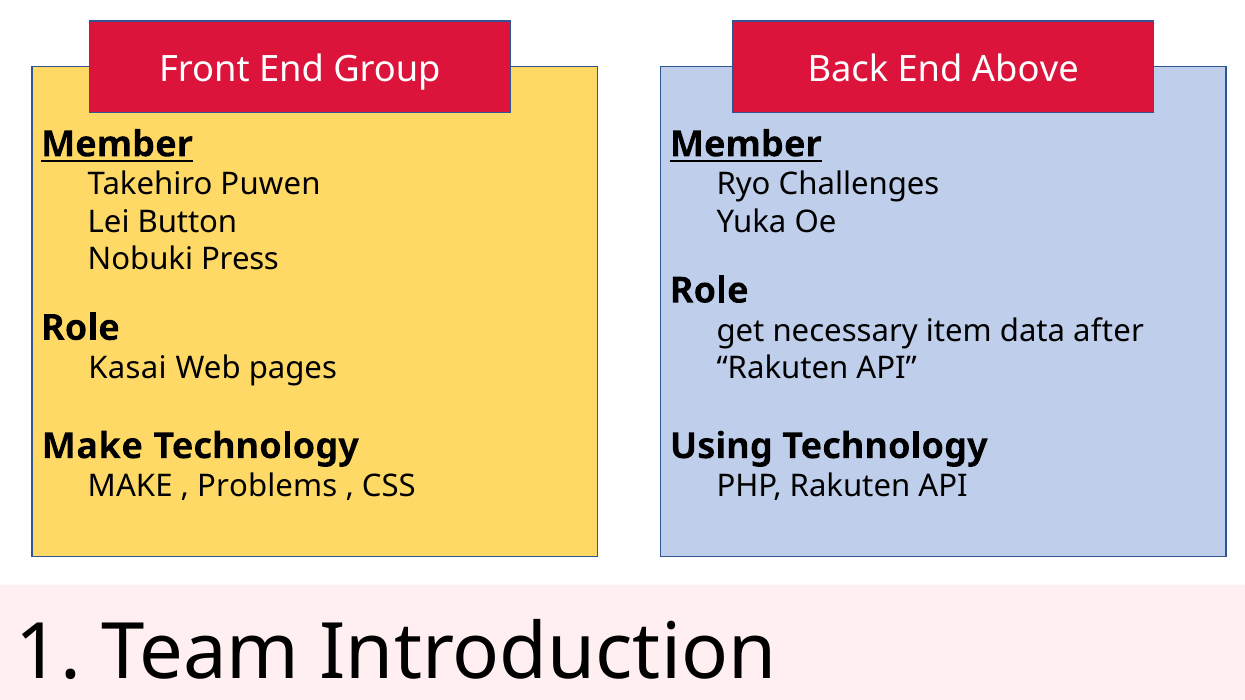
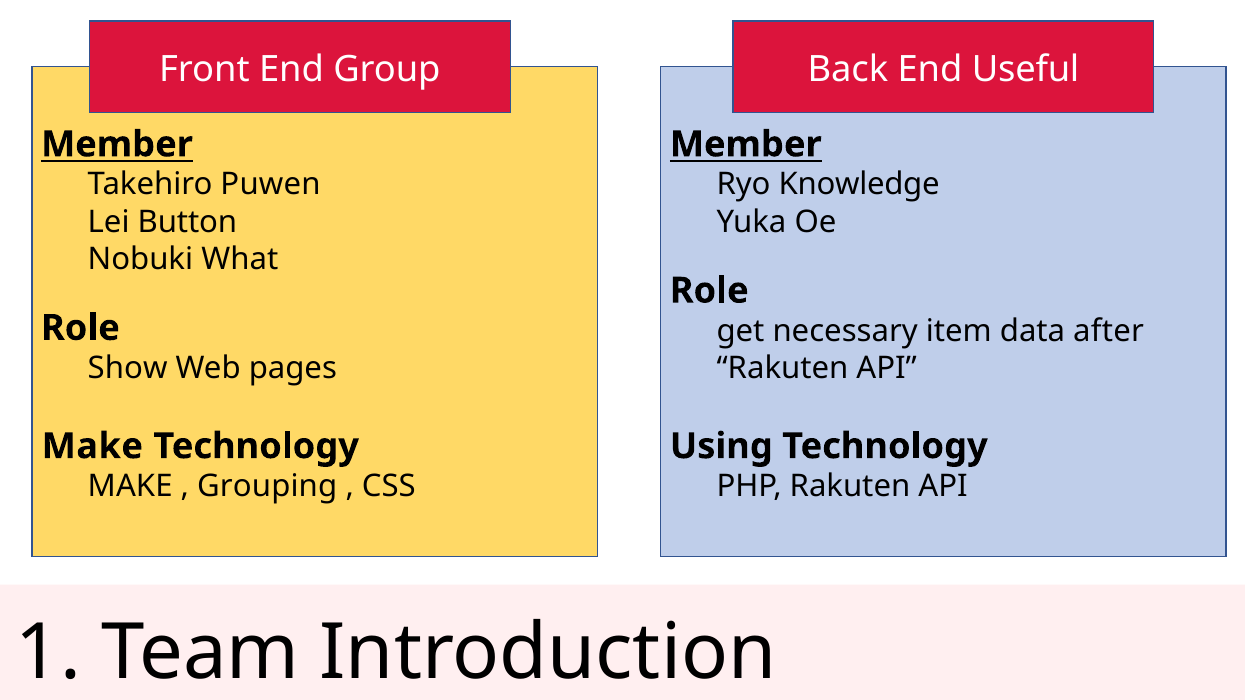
Above: Above -> Useful (1026, 69)
Challenges: Challenges -> Knowledge (859, 185)
Press: Press -> What (240, 259)
Kasai: Kasai -> Show (128, 368)
Problems: Problems -> Grouping (267, 487)
